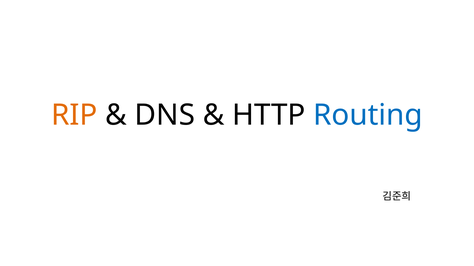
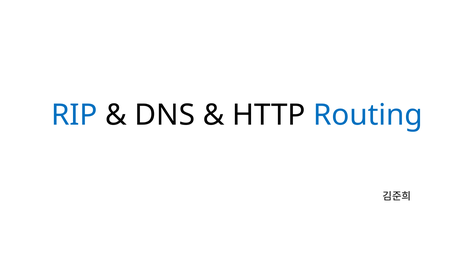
RIP colour: orange -> blue (74, 115)
